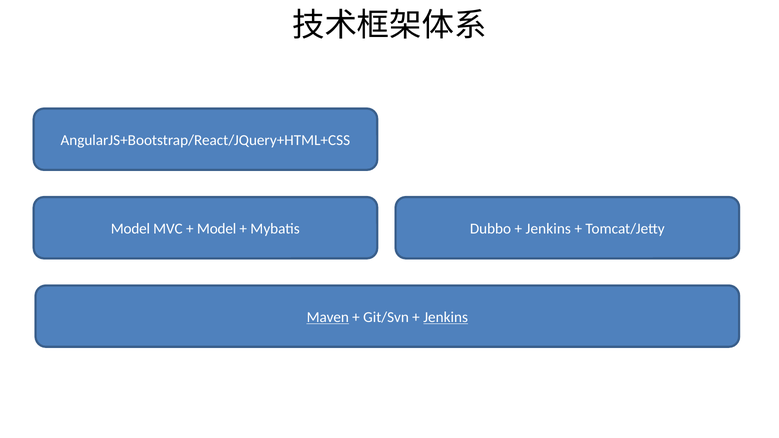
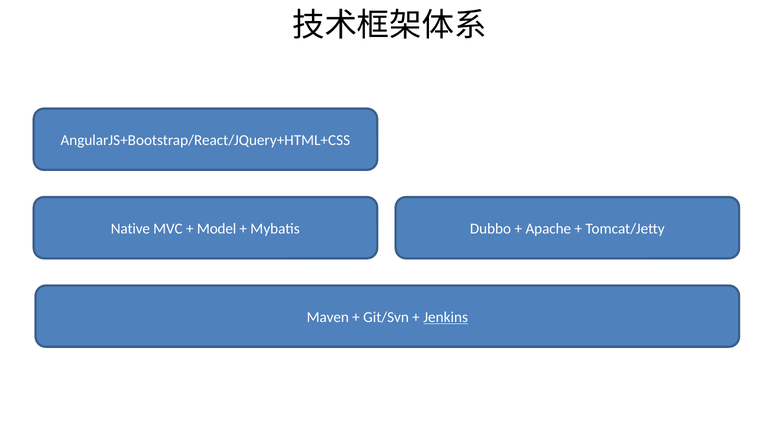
Model: Model -> Native (130, 229)
Jenkins: Jenkins -> Apache (548, 229)
Maven underline: present -> none (328, 317)
